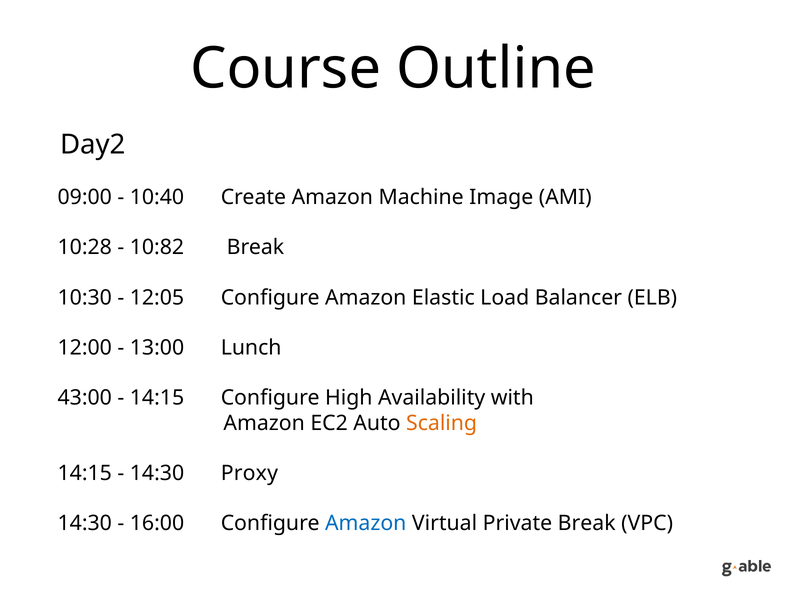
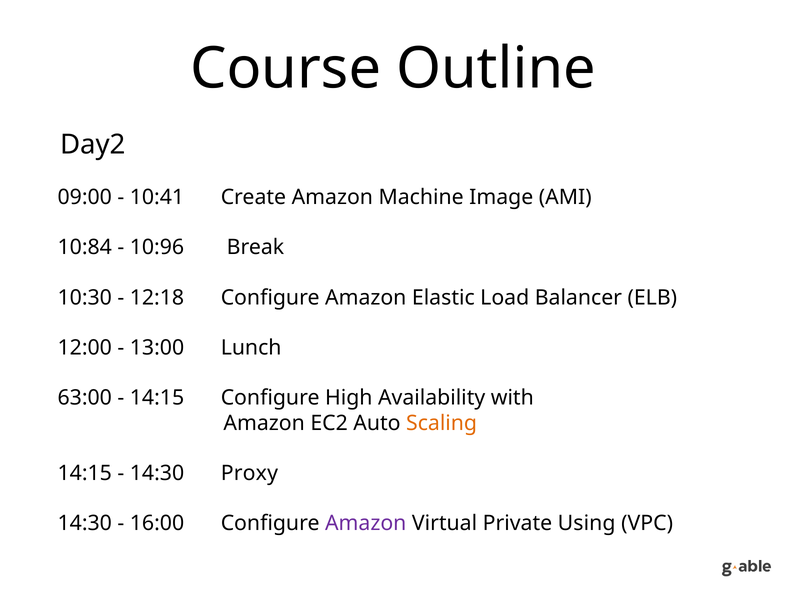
10:40: 10:40 -> 10:41 (157, 197)
10:28: 10:28 -> 10:84 (85, 247)
10:82: 10:82 -> 10:96 (157, 247)
12:05: 12:05 -> 12:18 (157, 297)
43:00: 43:00 -> 63:00 (85, 397)
Amazon colour: blue -> purple (366, 523)
Private Break: Break -> Using (587, 523)
